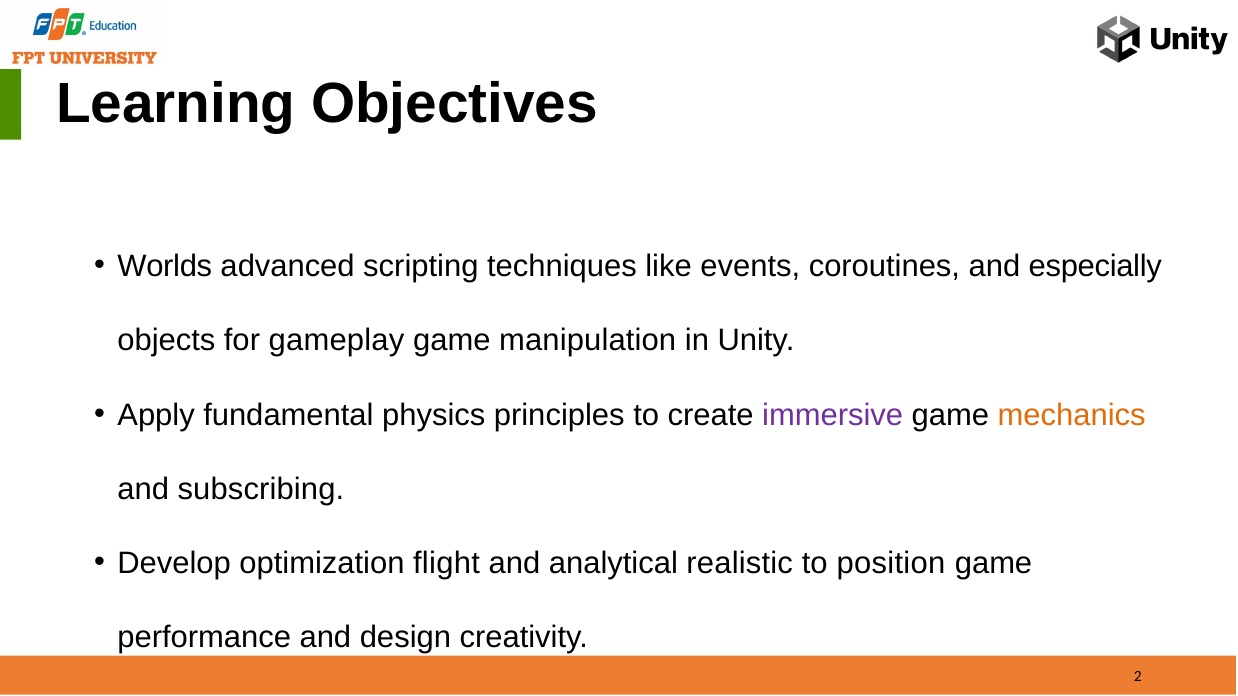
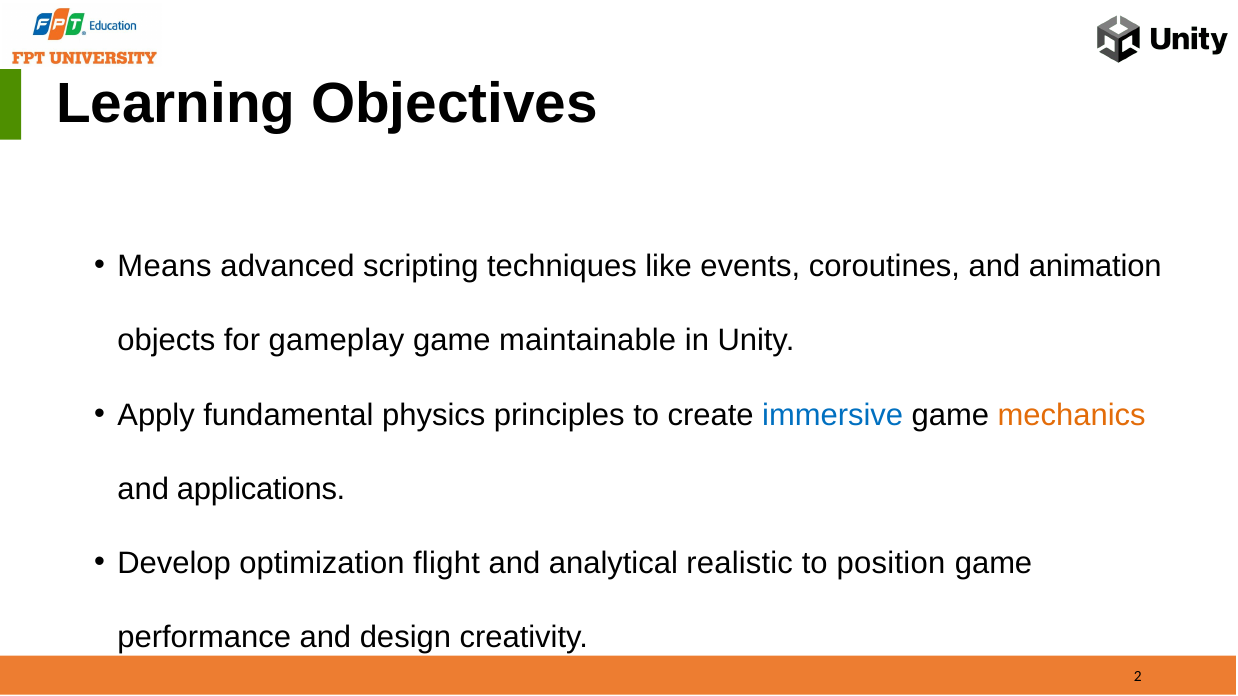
Worlds: Worlds -> Means (165, 267)
especially: especially -> animation (1095, 267)
manipulation: manipulation -> maintainable (588, 341)
immersive colour: purple -> blue (833, 415)
subscribing: subscribing -> applications (261, 489)
